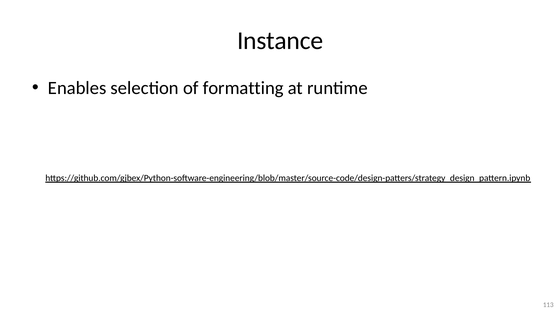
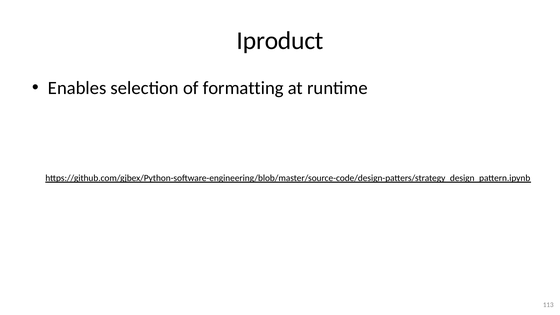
Instance: Instance -> Iproduct (280, 41)
